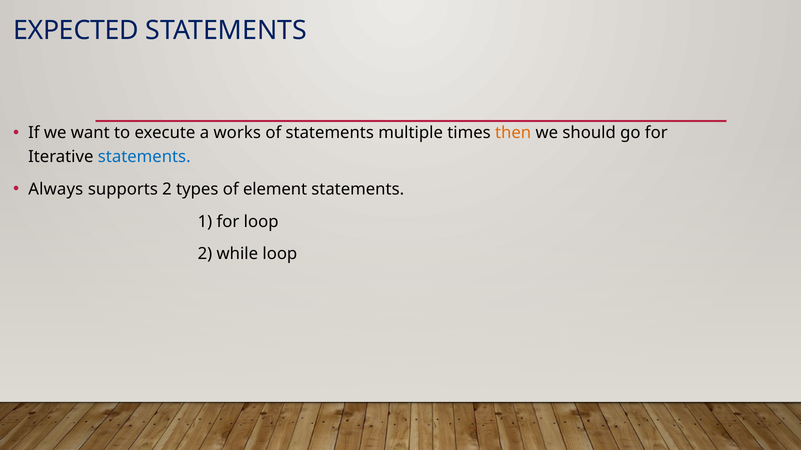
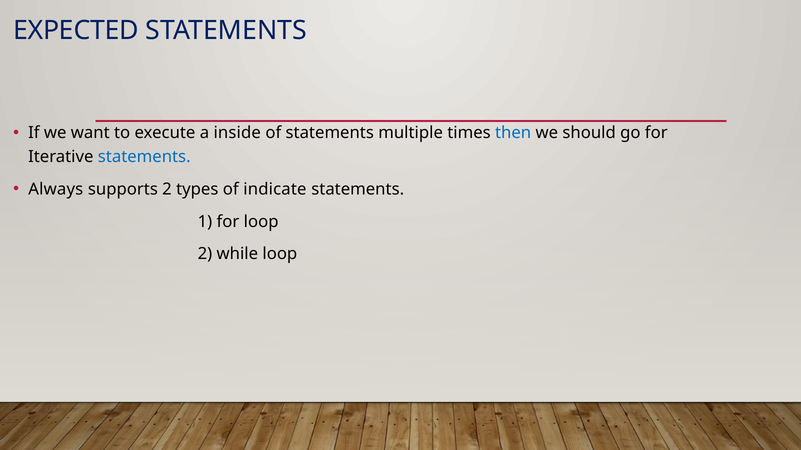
works: works -> inside (237, 133)
then colour: orange -> blue (513, 133)
element: element -> indicate (275, 190)
